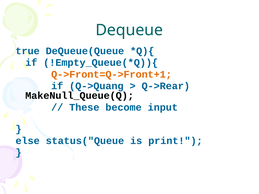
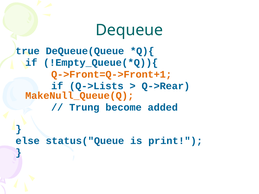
Q->Quang: Q->Quang -> Q->Lists (96, 86)
MakeNull_Queue(Q colour: black -> orange (80, 96)
These: These -> Trung (84, 107)
input: input -> added (163, 107)
